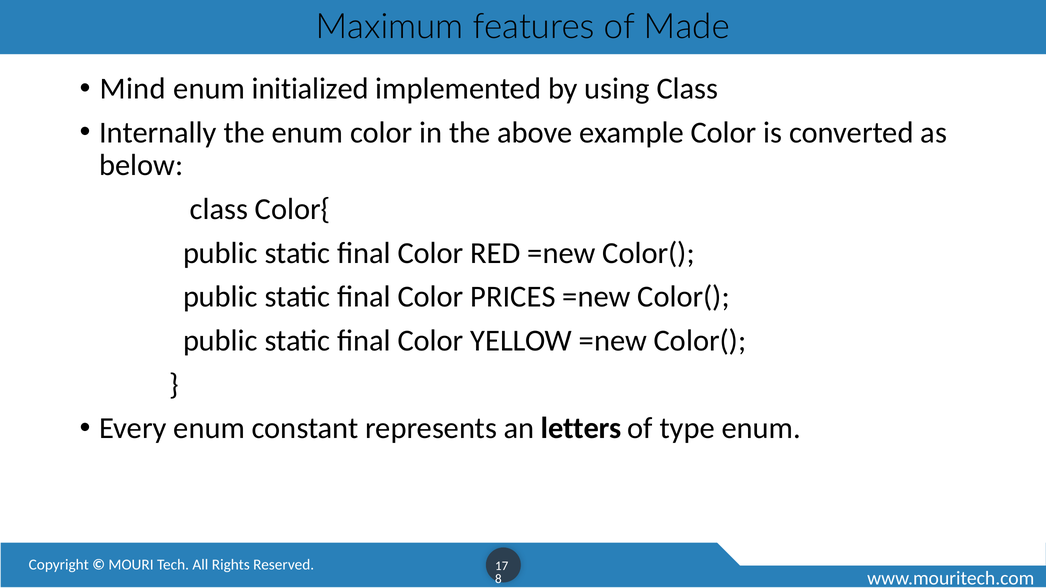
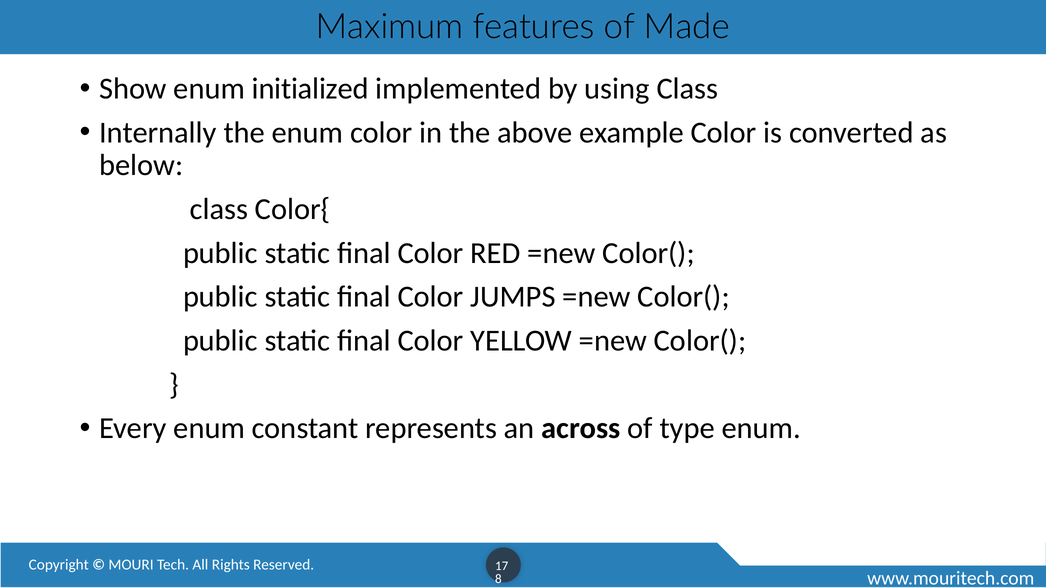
Mind: Mind -> Show (133, 89)
PRICES: PRICES -> JUMPS (513, 297)
letters: letters -> across (581, 429)
